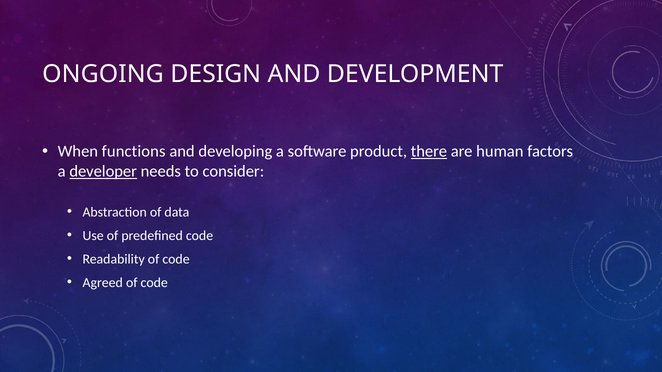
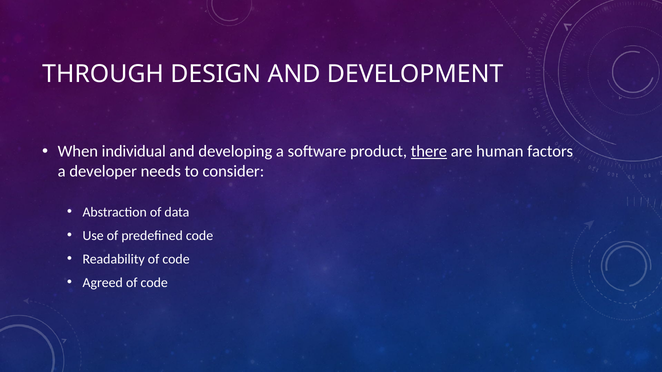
ONGOING: ONGOING -> THROUGH (103, 74)
functions: functions -> individual (134, 152)
developer underline: present -> none (103, 171)
